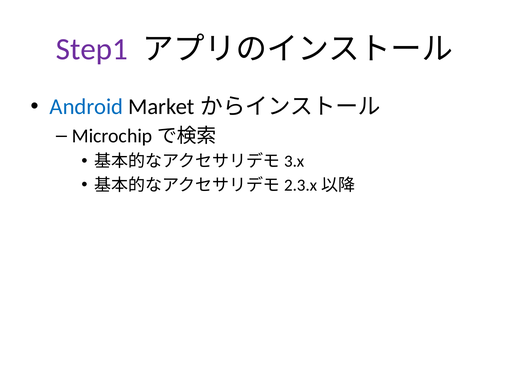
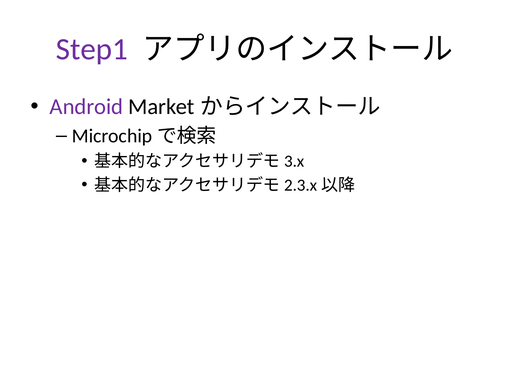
Android colour: blue -> purple (86, 107)
